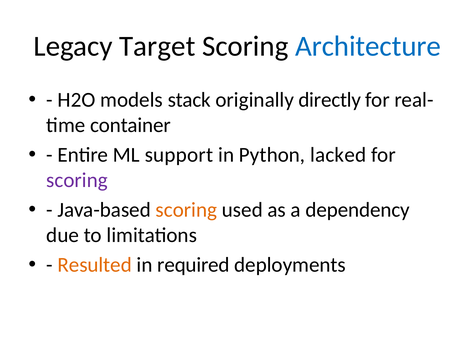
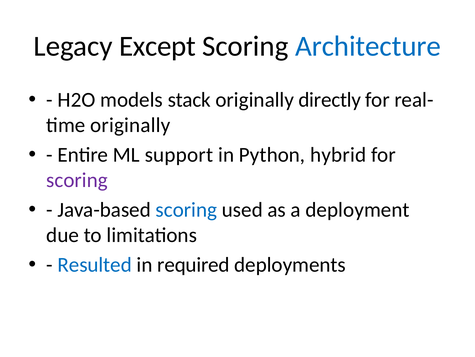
Target: Target -> Except (157, 46)
container: container -> originally (130, 125)
lacked: lacked -> hybrid (338, 155)
scoring colour: orange -> blue (186, 209)
dependency: dependency -> deployment (358, 209)
Resulted colour: orange -> blue (95, 264)
